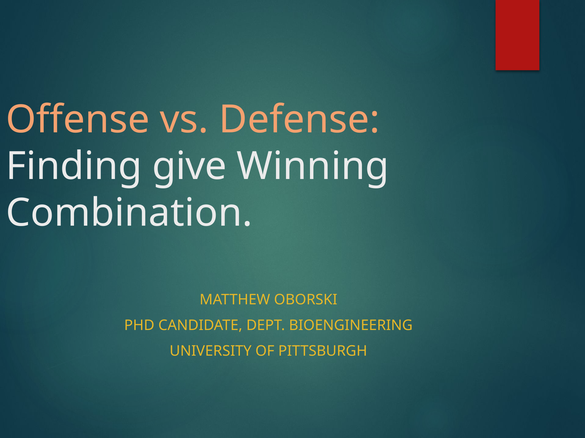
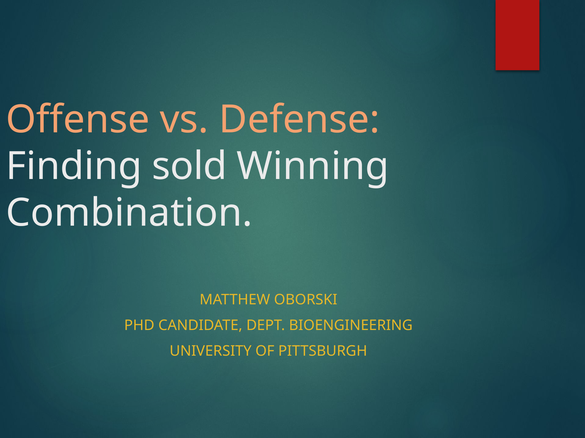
give: give -> sold (190, 167)
